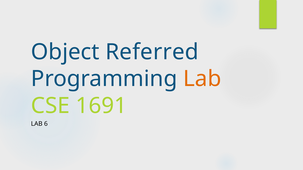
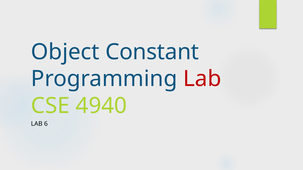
Referred: Referred -> Constant (152, 52)
Lab colour: orange -> red (202, 79)
1691: 1691 -> 4940 (101, 106)
